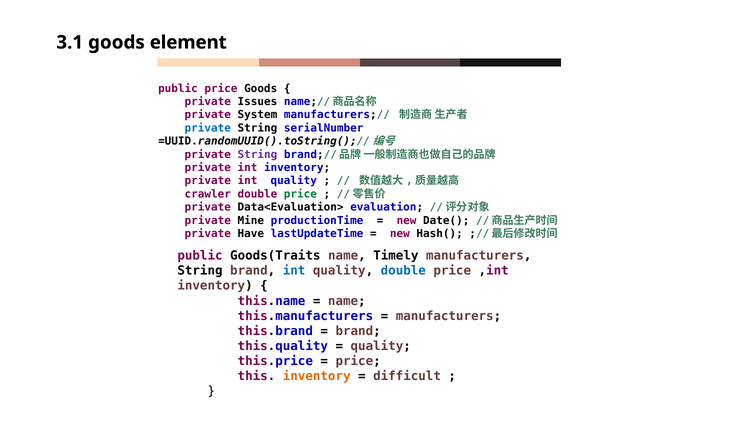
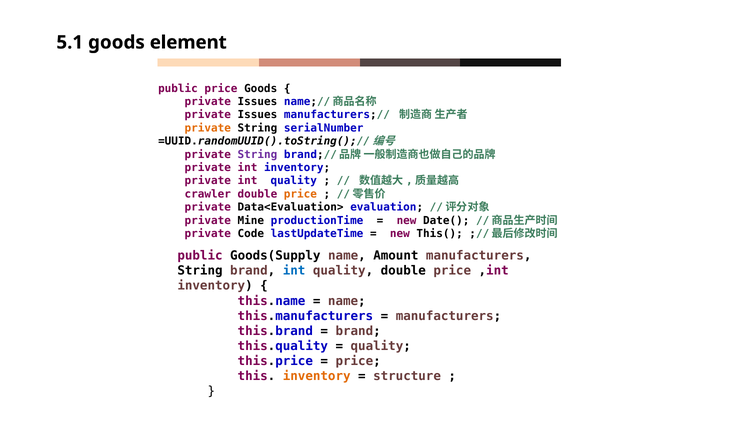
3.1: 3.1 -> 5.1 (70, 42)
System: System -> Issues (257, 115)
private colour: blue -> orange (208, 128)
price colour: green -> orange (300, 194)
Have: Have -> Code (251, 233)
Hash(: Hash( -> This( (440, 233)
Goods(Traits: Goods(Traits -> Goods(Supply (275, 255)
Timely: Timely -> Amount (396, 255)
double colour: blue -> black (403, 270)
difficult: difficult -> structure (407, 376)
